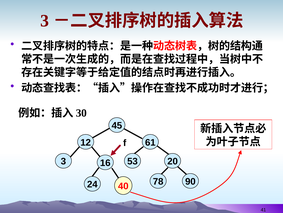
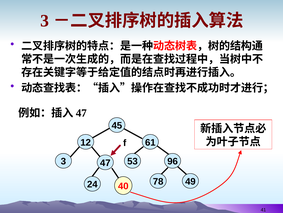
30: 30 -> 47 (81, 113)
3 16: 16 -> 47 (105, 162)
20: 20 -> 96 (173, 161)
90: 90 -> 49 (190, 181)
